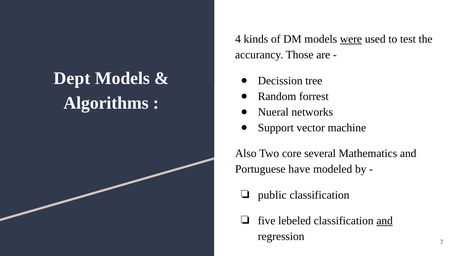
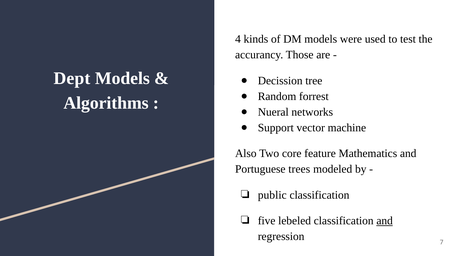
were underline: present -> none (351, 39)
several: several -> feature (320, 153)
have: have -> trees (299, 169)
